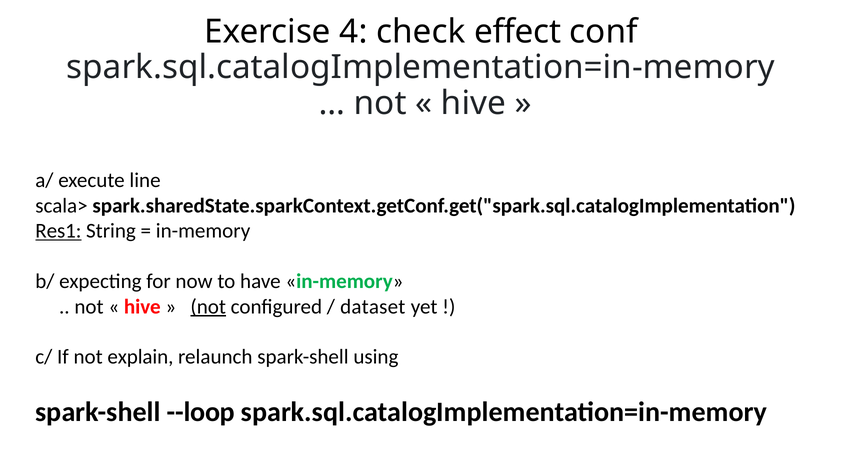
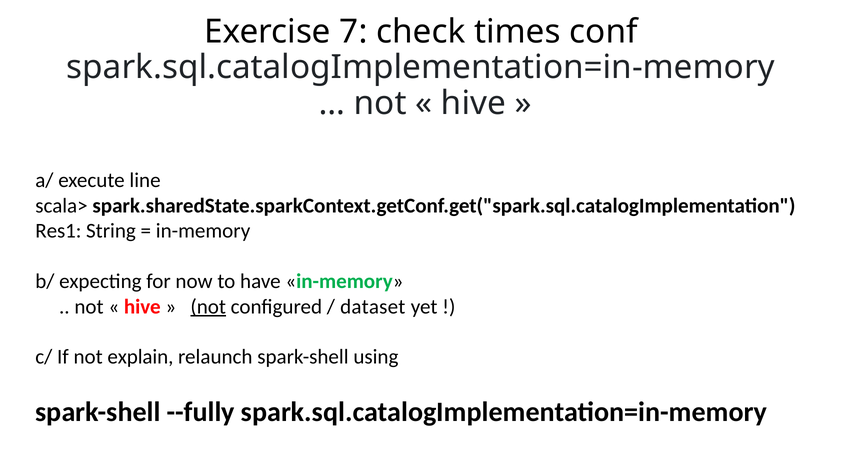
4: 4 -> 7 (353, 32)
effect: effect -> times (517, 32)
Res1 underline: present -> none (58, 231)
--loop: --loop -> --fully (201, 413)
